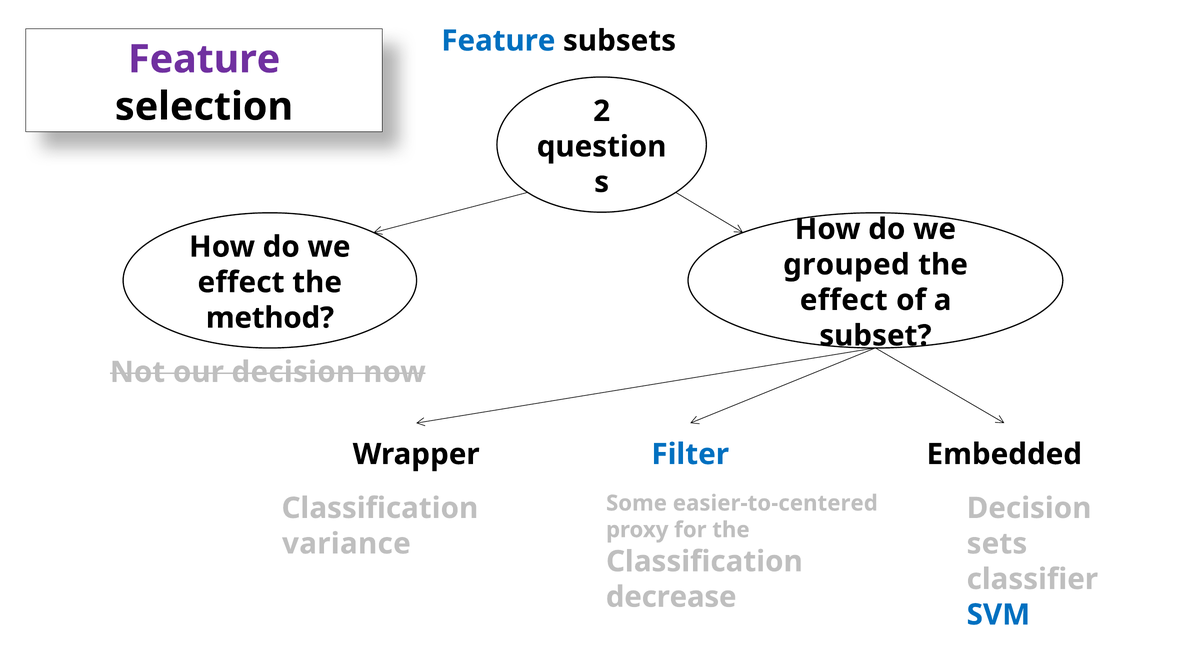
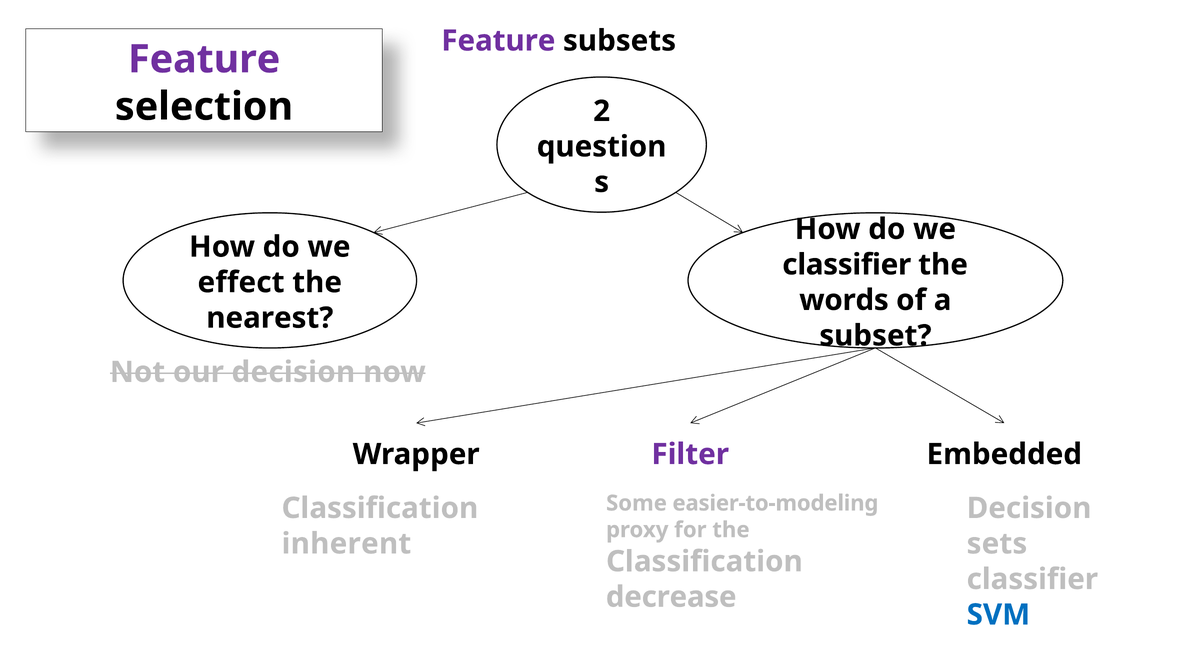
Feature colour: blue -> purple (498, 41)
grouped: grouped -> classifier (847, 265)
effect: effect -> words (844, 300)
method: method -> nearest (270, 318)
Filter colour: blue -> purple (690, 454)
easier-to-centered: easier-to-centered -> easier-to-modeling (775, 503)
variance: variance -> inherent (346, 544)
